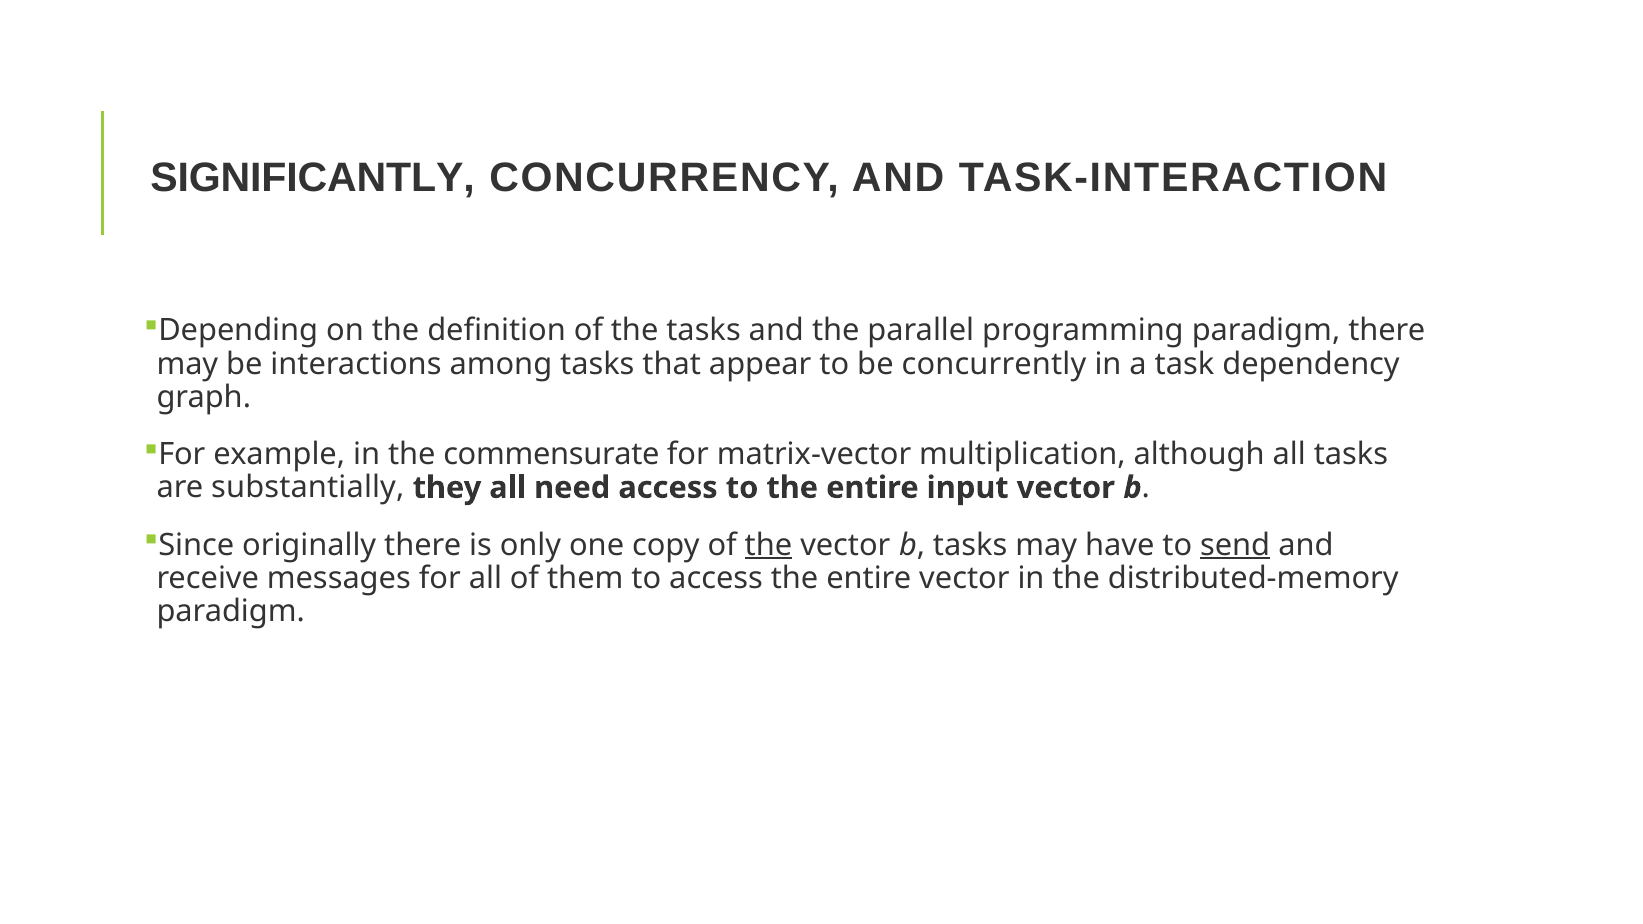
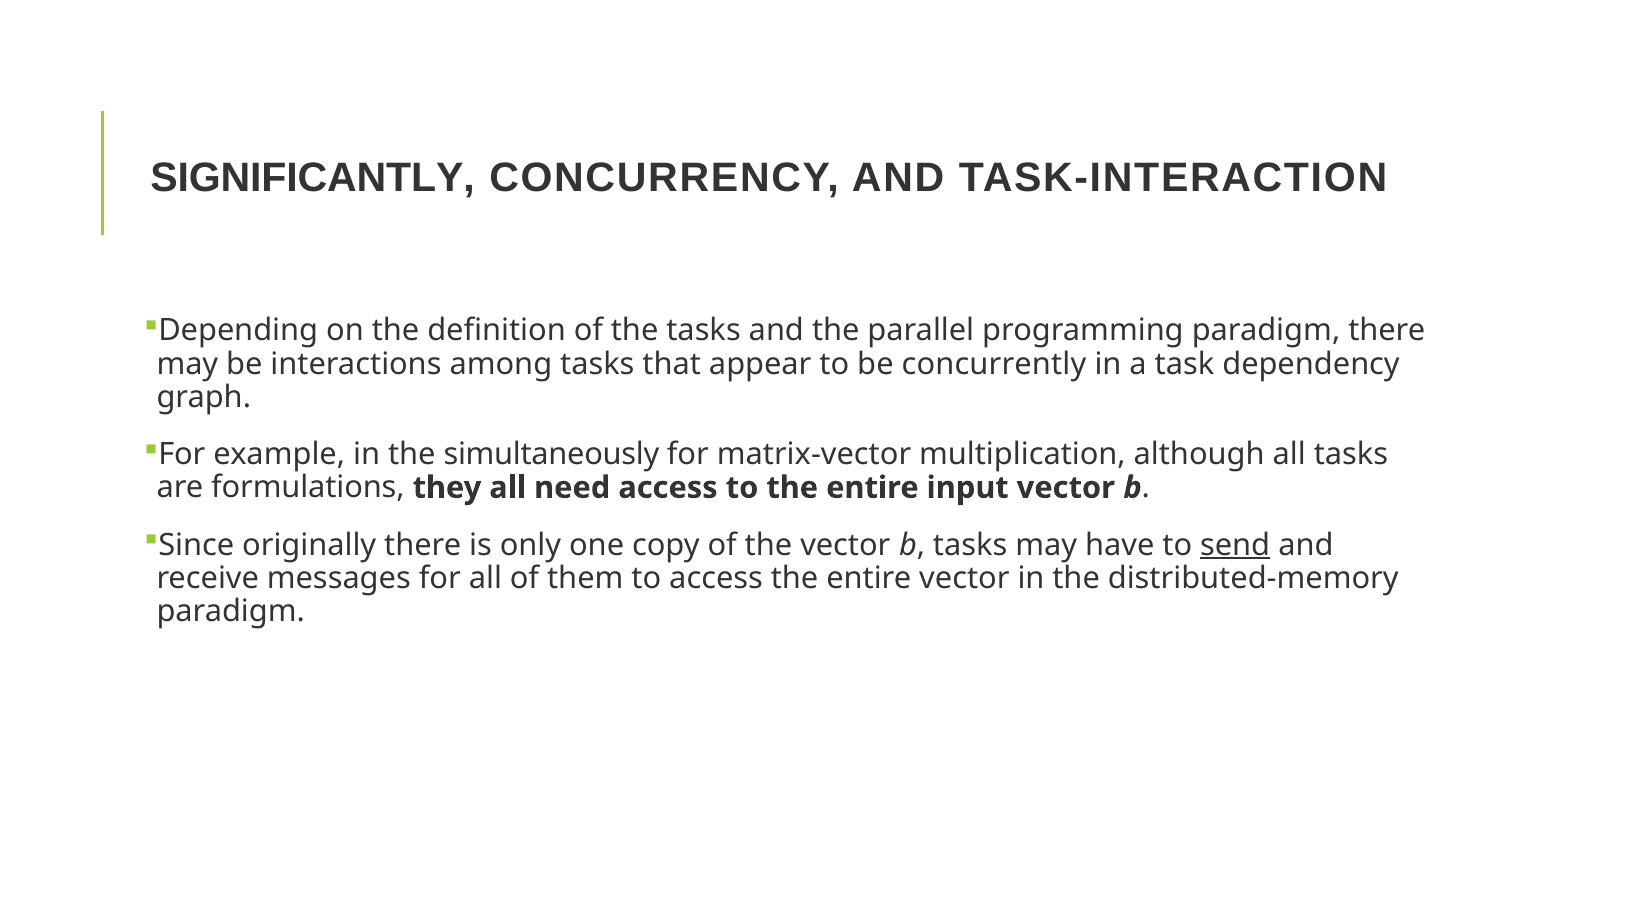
commensurate: commensurate -> simultaneously (551, 454)
substantially: substantially -> formulations (308, 488)
the underline: present -> none (768, 545)
